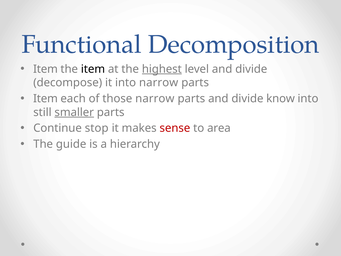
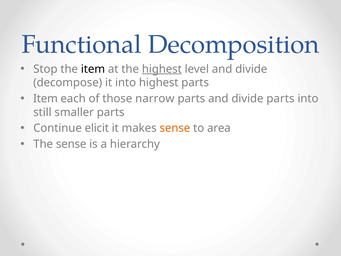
Item: Item -> Stop (45, 69)
into narrow: narrow -> highest (159, 83)
divide know: know -> parts (280, 99)
smaller underline: present -> none (74, 112)
stop: stop -> elicit (97, 128)
sense colour: red -> orange (175, 128)
The guide: guide -> sense (71, 144)
